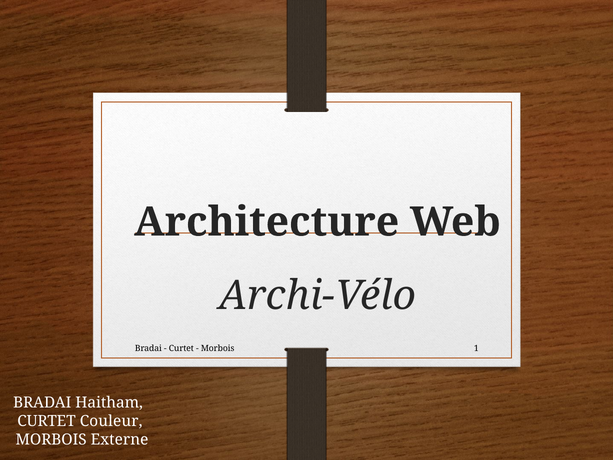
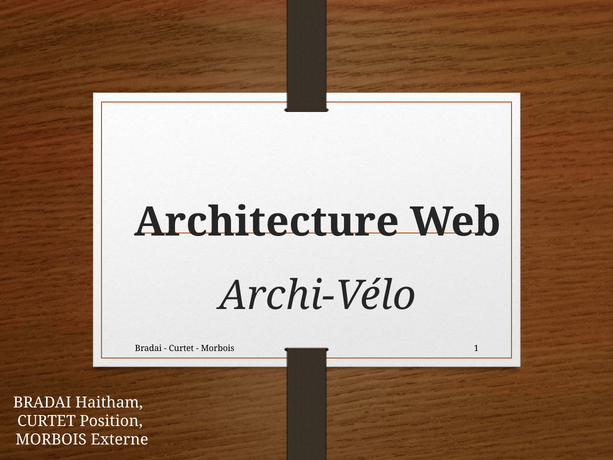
Couleur: Couleur -> Position (111, 421)
